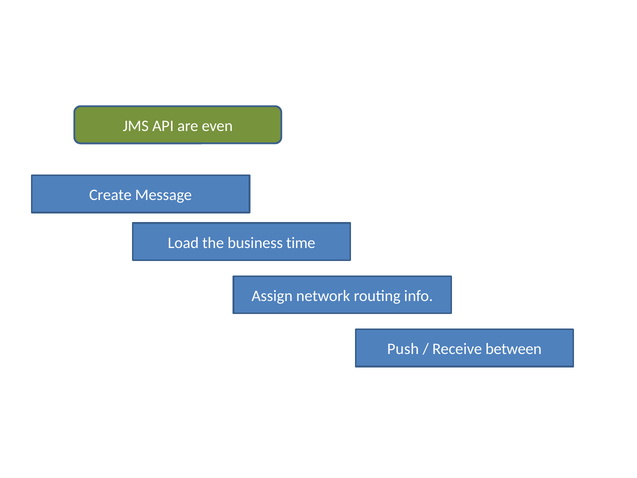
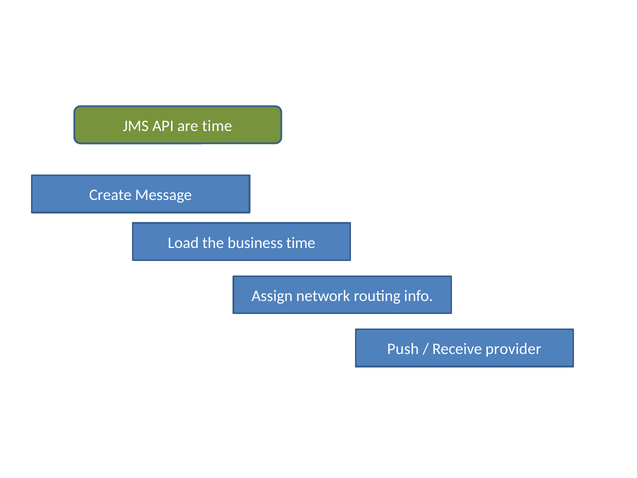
are even: even -> time (217, 126)
between: between -> provider (513, 349)
